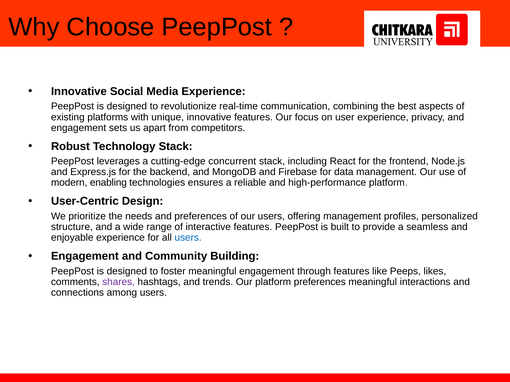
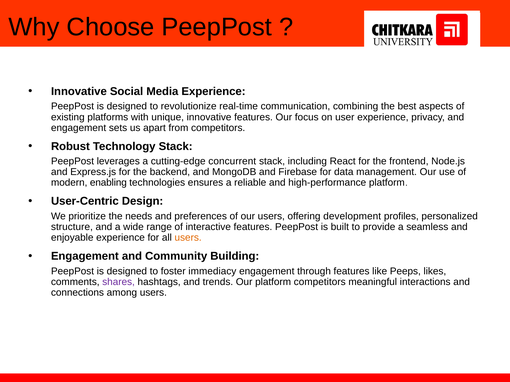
offering management: management -> development (352, 217)
users colour: blue -> orange (188, 238)
foster meaningful: meaningful -> immediacy (212, 272)
platform preferences: preferences -> competitors (320, 282)
